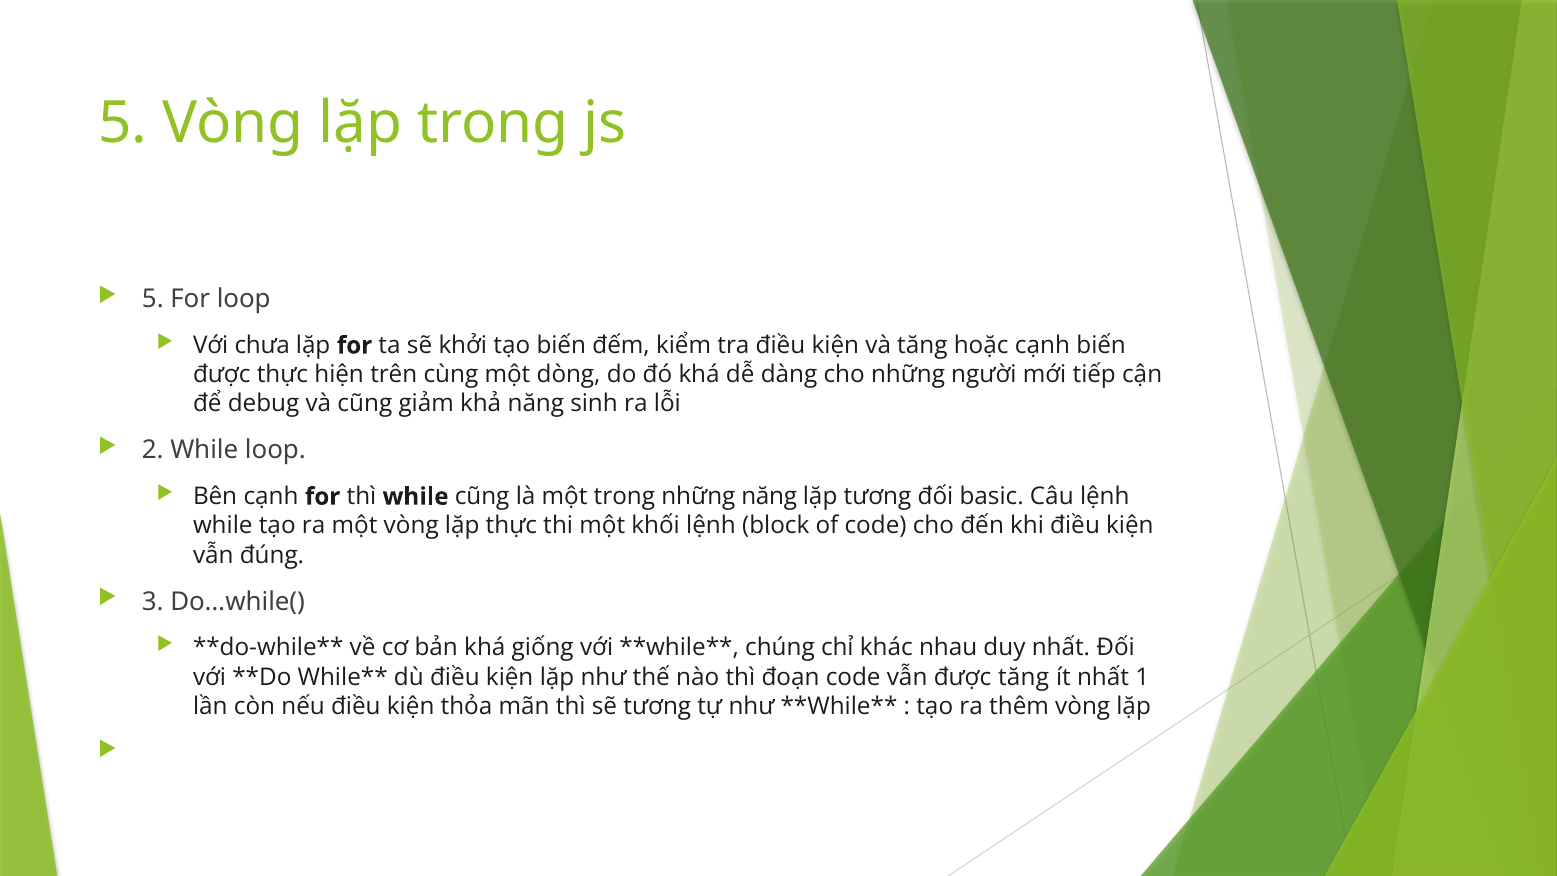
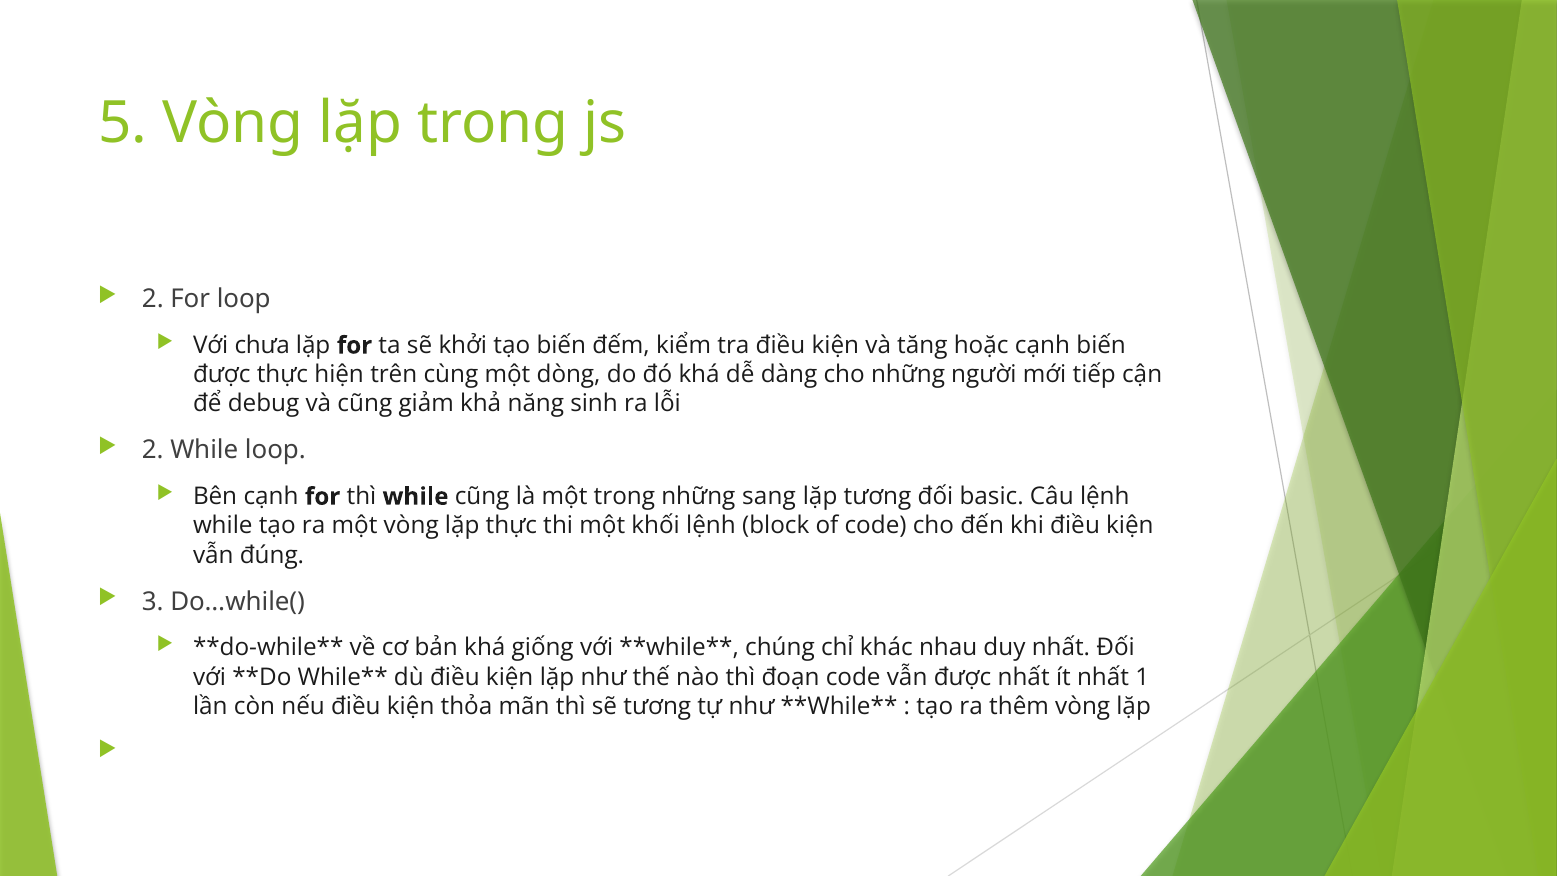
5: 5 -> 2 (153, 299)
những năng: năng -> sang (769, 497)
được tăng: tăng -> nhất (1024, 677)
